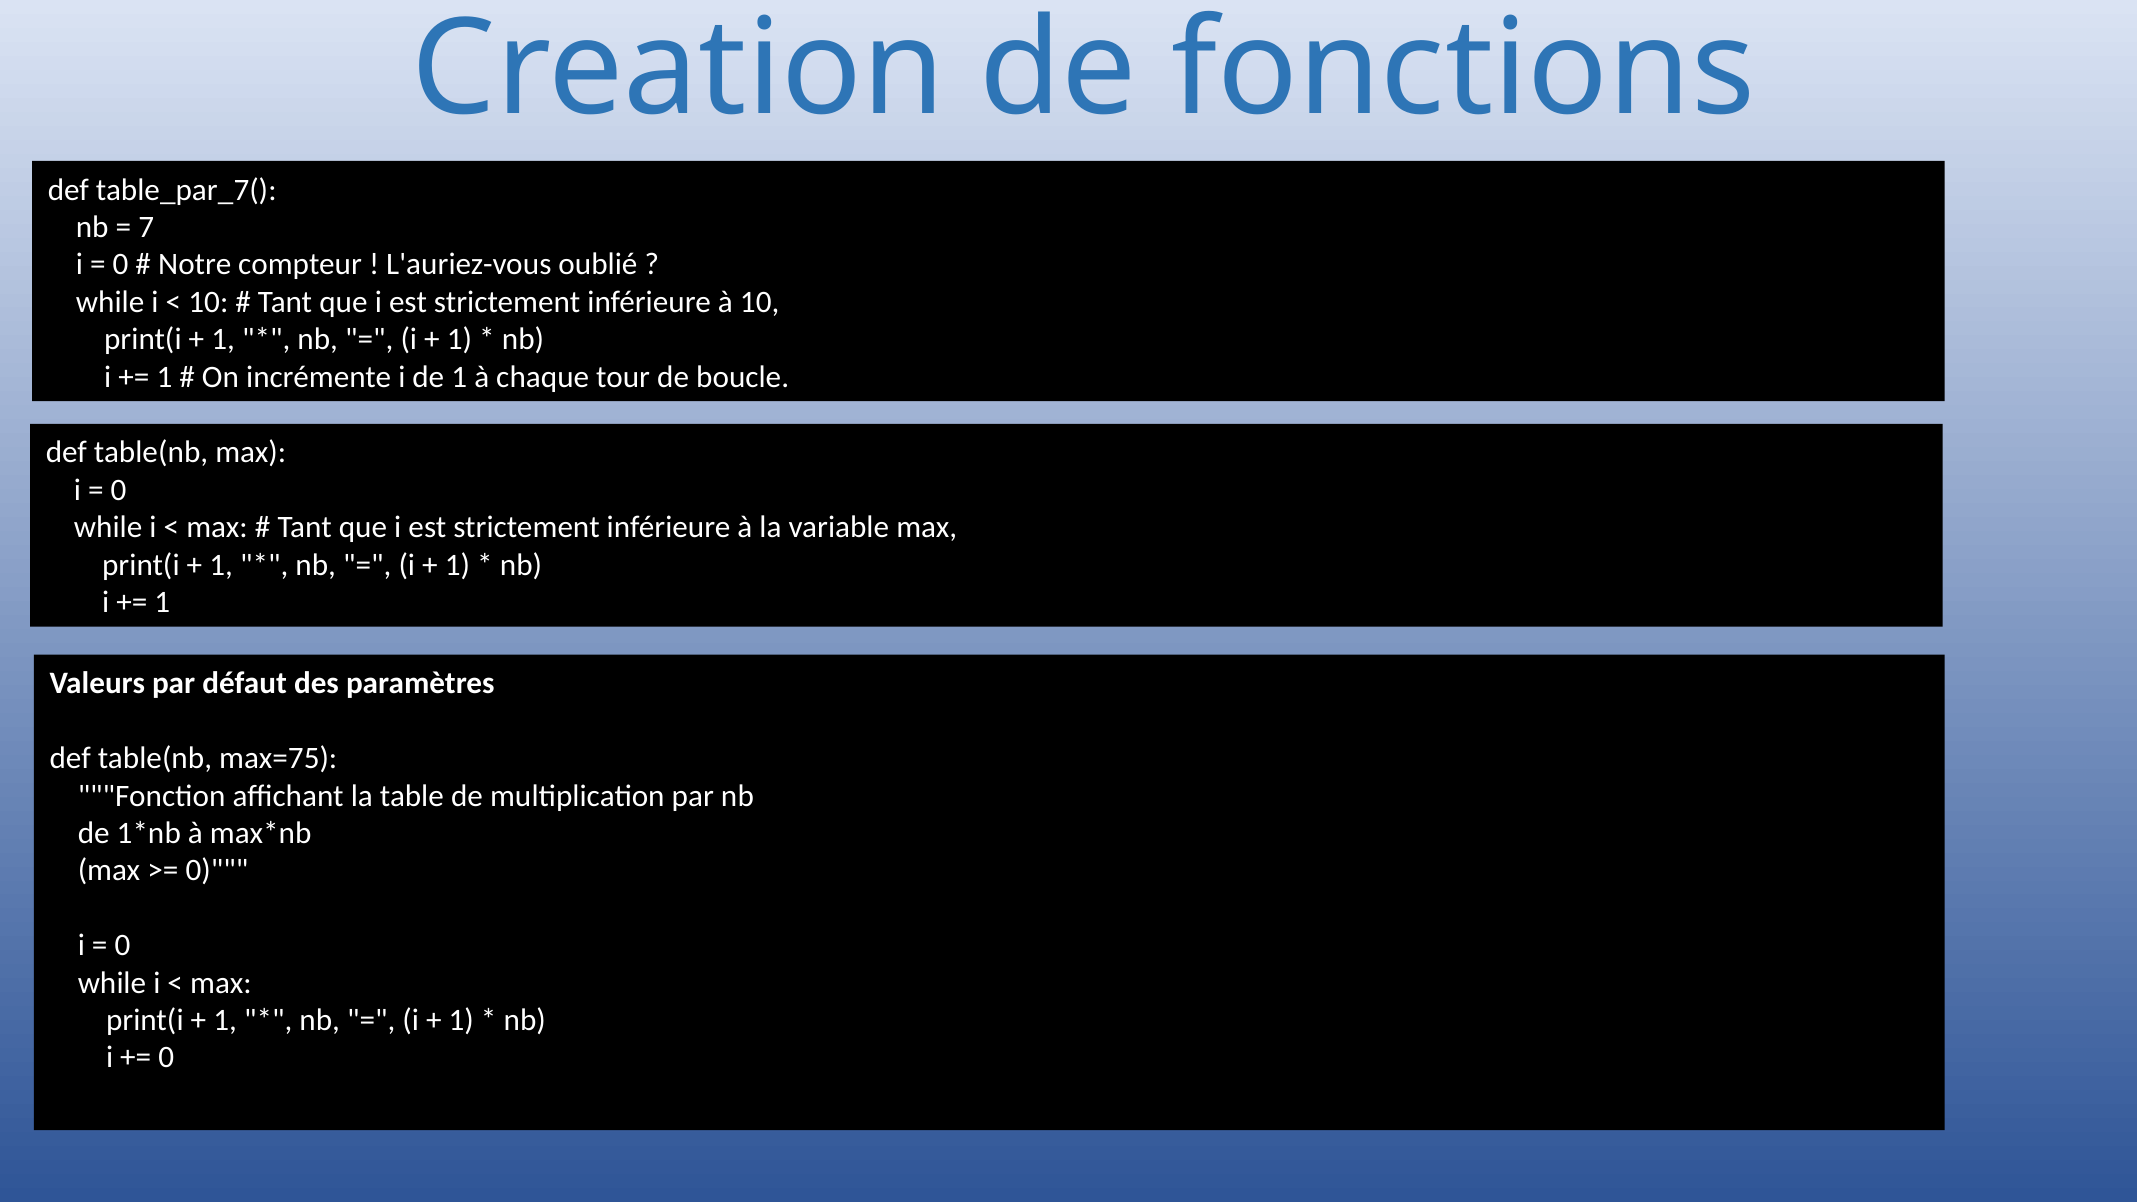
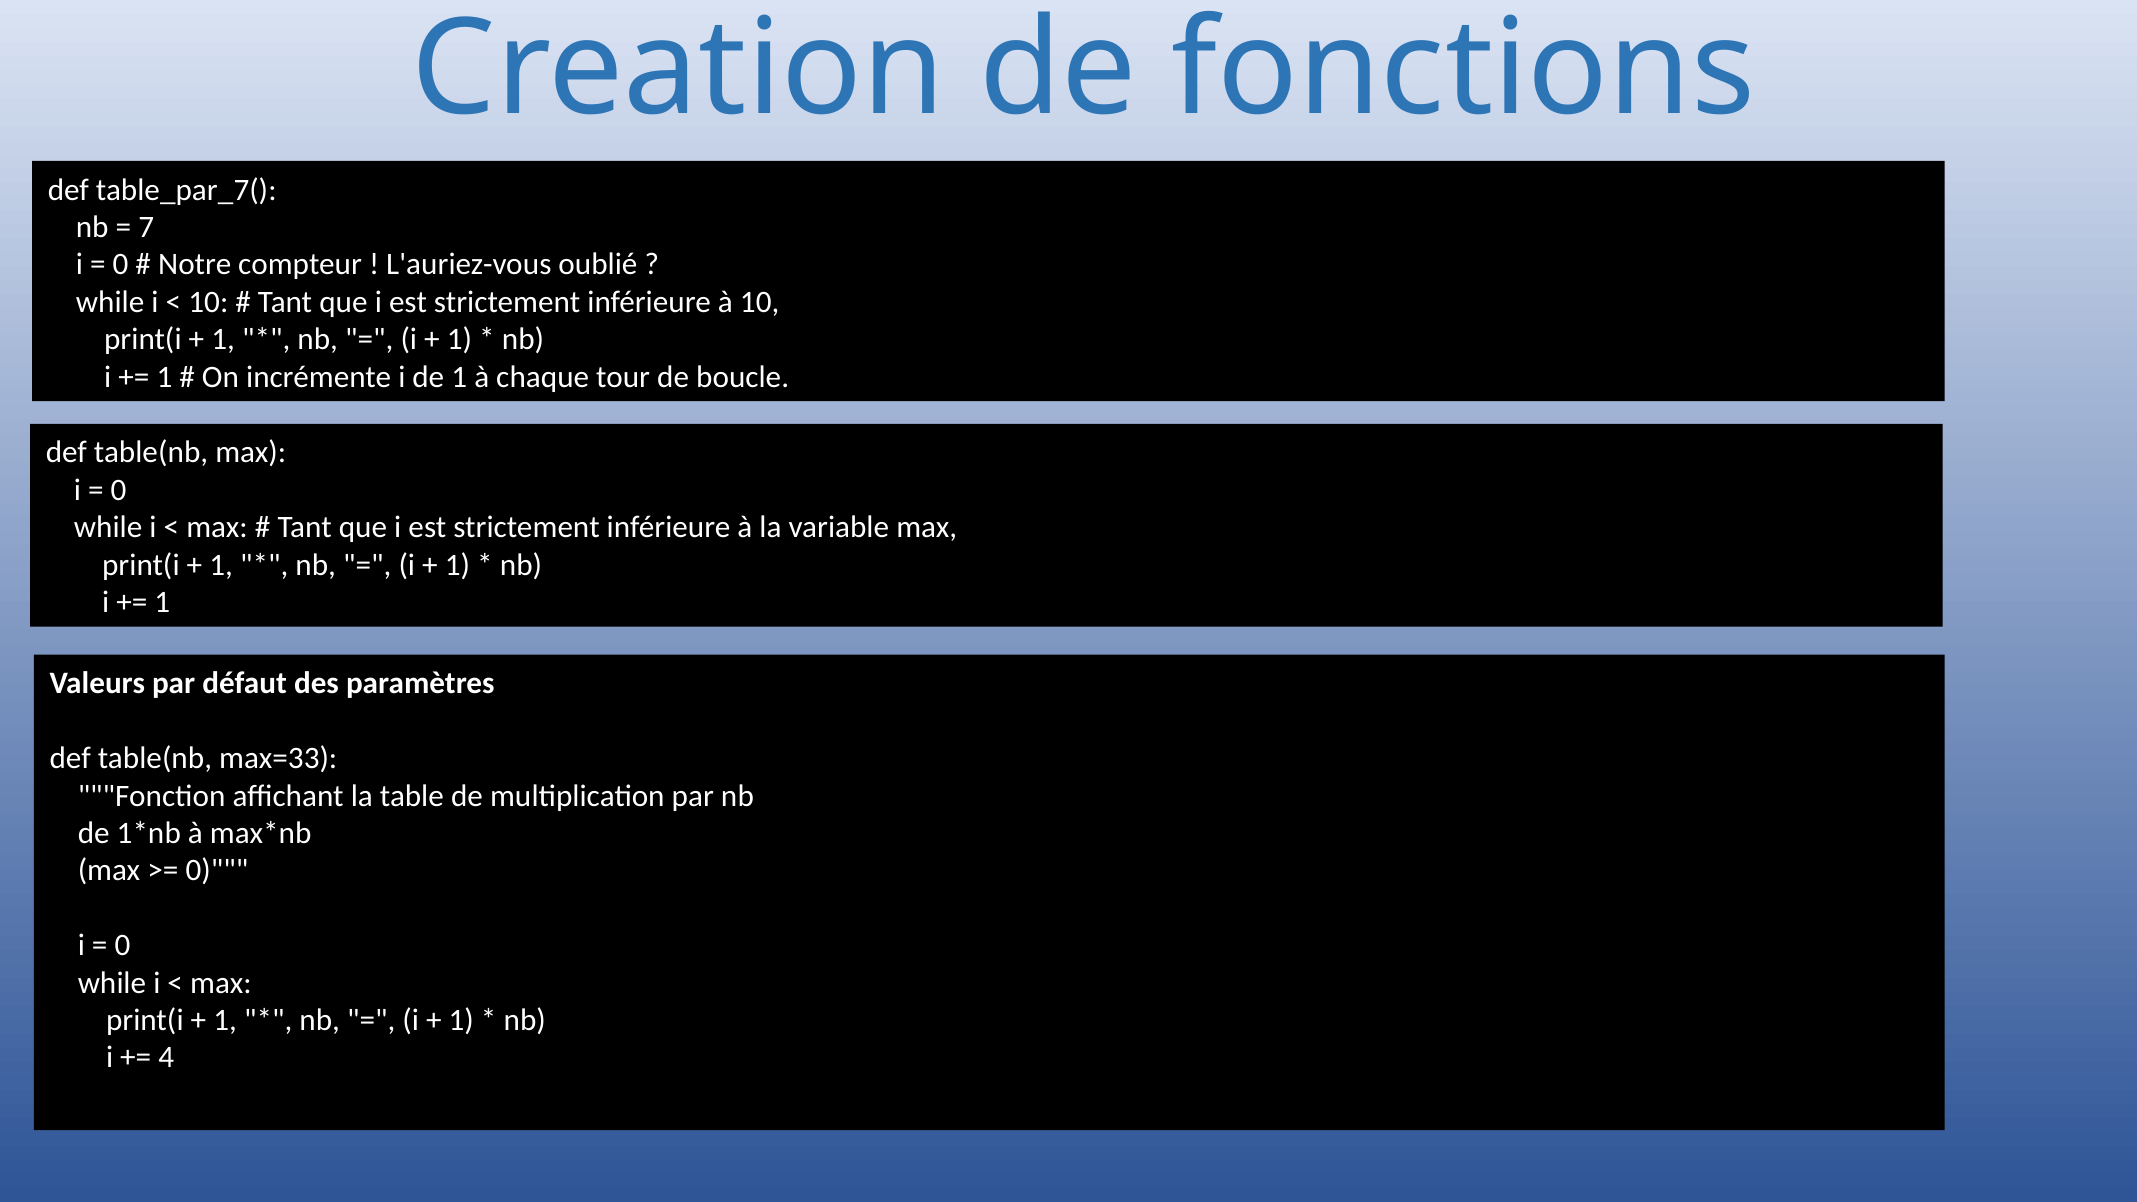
max=75: max=75 -> max=33 (278, 758)
0: 0 -> 4 (166, 1058)
